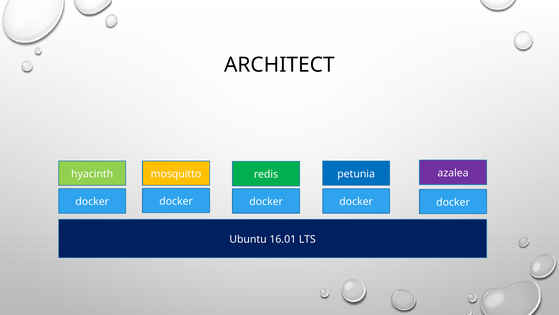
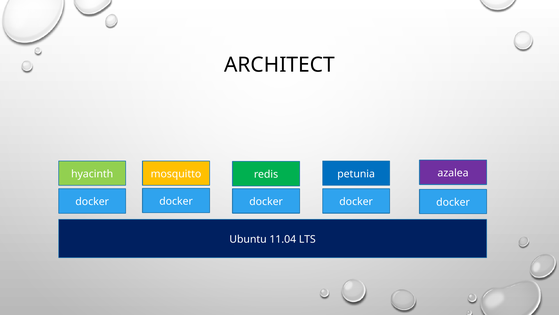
16.01: 16.01 -> 11.04 (283, 239)
